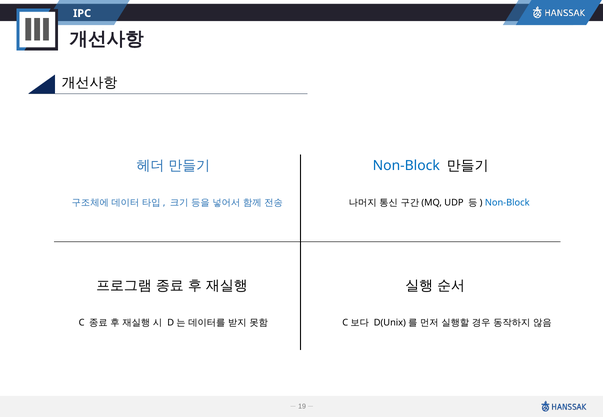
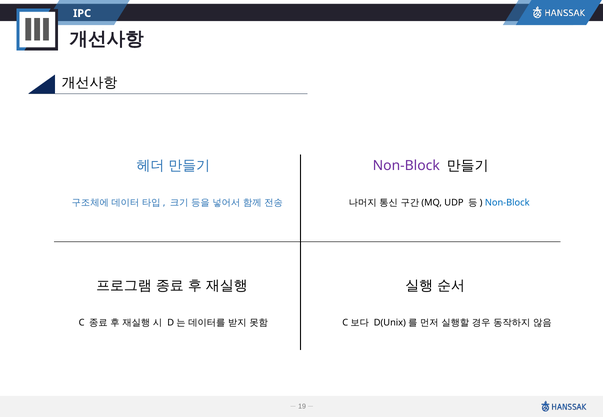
Non-Block colour: blue -> purple (406, 166)
